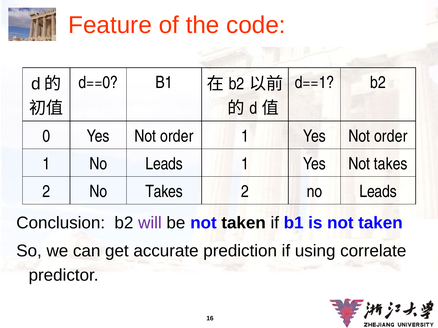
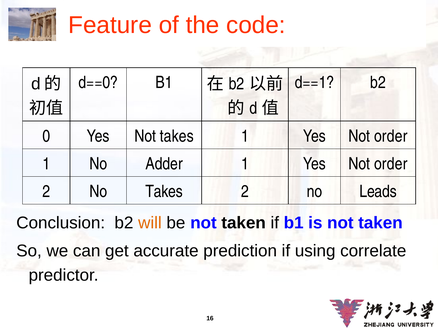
0 Yes Not order: order -> takes (177, 136)
1 No Leads: Leads -> Adder (164, 164)
takes: takes -> order (391, 164)
will colour: purple -> orange (150, 223)
